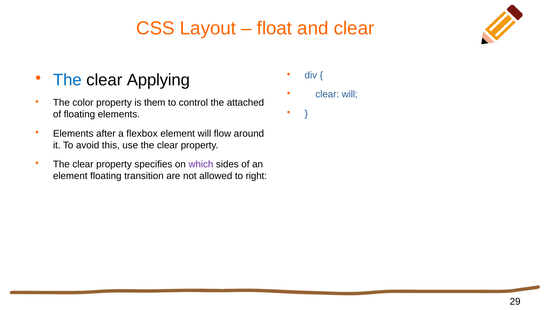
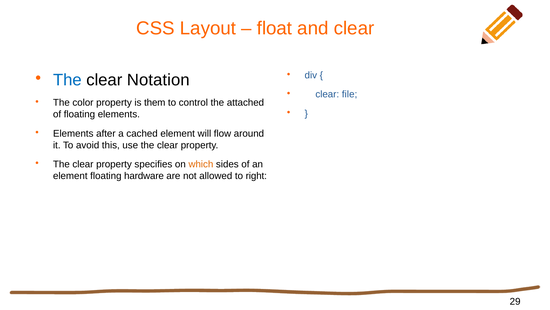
Applying: Applying -> Notation (158, 80)
clear will: will -> file (350, 94)
flexbox: flexbox -> cached (142, 133)
which colour: purple -> orange (201, 164)
transition: transition -> hardware (144, 176)
